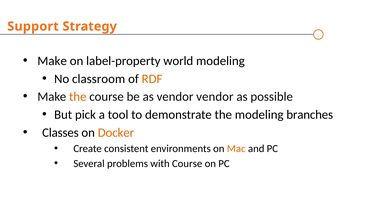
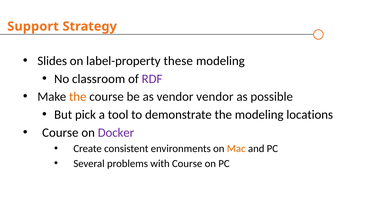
Make: Make -> Slides (52, 61)
world: world -> these (178, 61)
RDF colour: orange -> purple (152, 79)
branches: branches -> locations (310, 115)
Classes: Classes -> Course (60, 133)
Docker colour: orange -> purple (116, 133)
